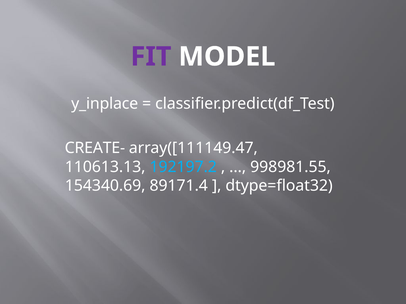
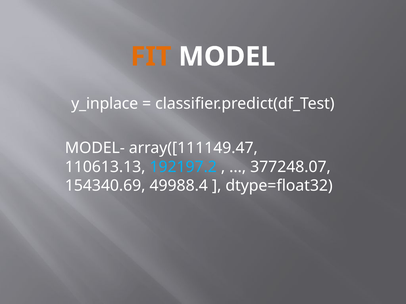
FIT colour: purple -> orange (151, 57)
CREATE-: CREATE- -> MODEL- (95, 148)
998981.55: 998981.55 -> 377248.07 (290, 167)
89171.4: 89171.4 -> 49988.4 (179, 186)
